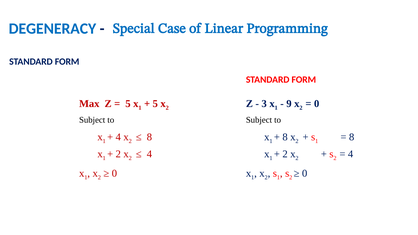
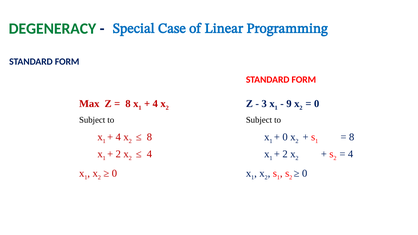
DEGENERACY colour: blue -> green (52, 29)
5: 5 -> 8 (128, 104)
5: 5 -> 4 (155, 104)
8: 8 -> 0 (285, 137)
